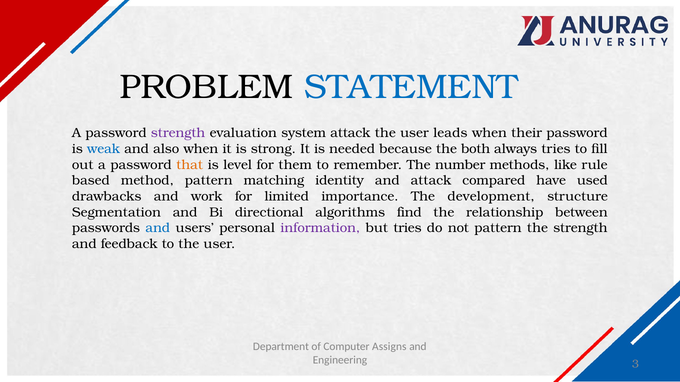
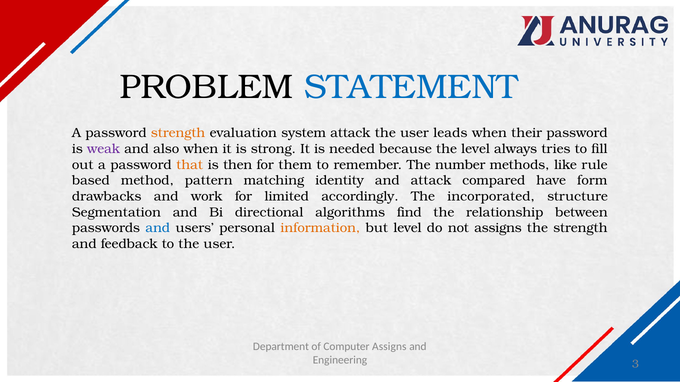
strength colour: purple -> orange (178, 133)
weak colour: blue -> purple (104, 149)
the both: both -> level (476, 149)
level: level -> then (238, 165)
used: used -> form (592, 181)
importance: importance -> accordingly (360, 197)
development: development -> incorporated (491, 197)
information colour: purple -> orange (320, 228)
but tries: tries -> level (407, 228)
not pattern: pattern -> assigns (498, 228)
